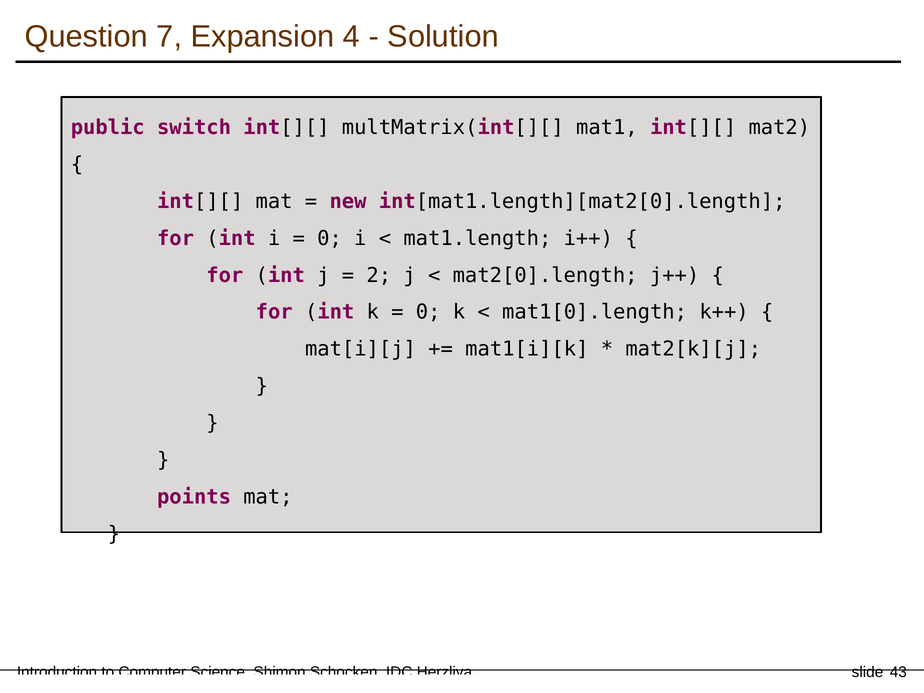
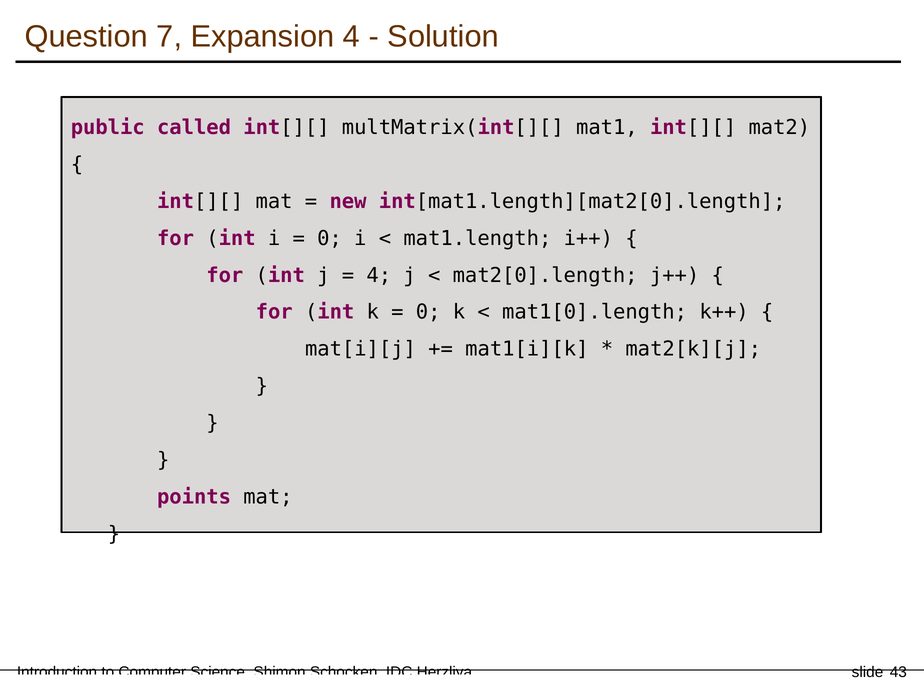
switch: switch -> called (194, 128)
2: 2 -> 4 (379, 275)
